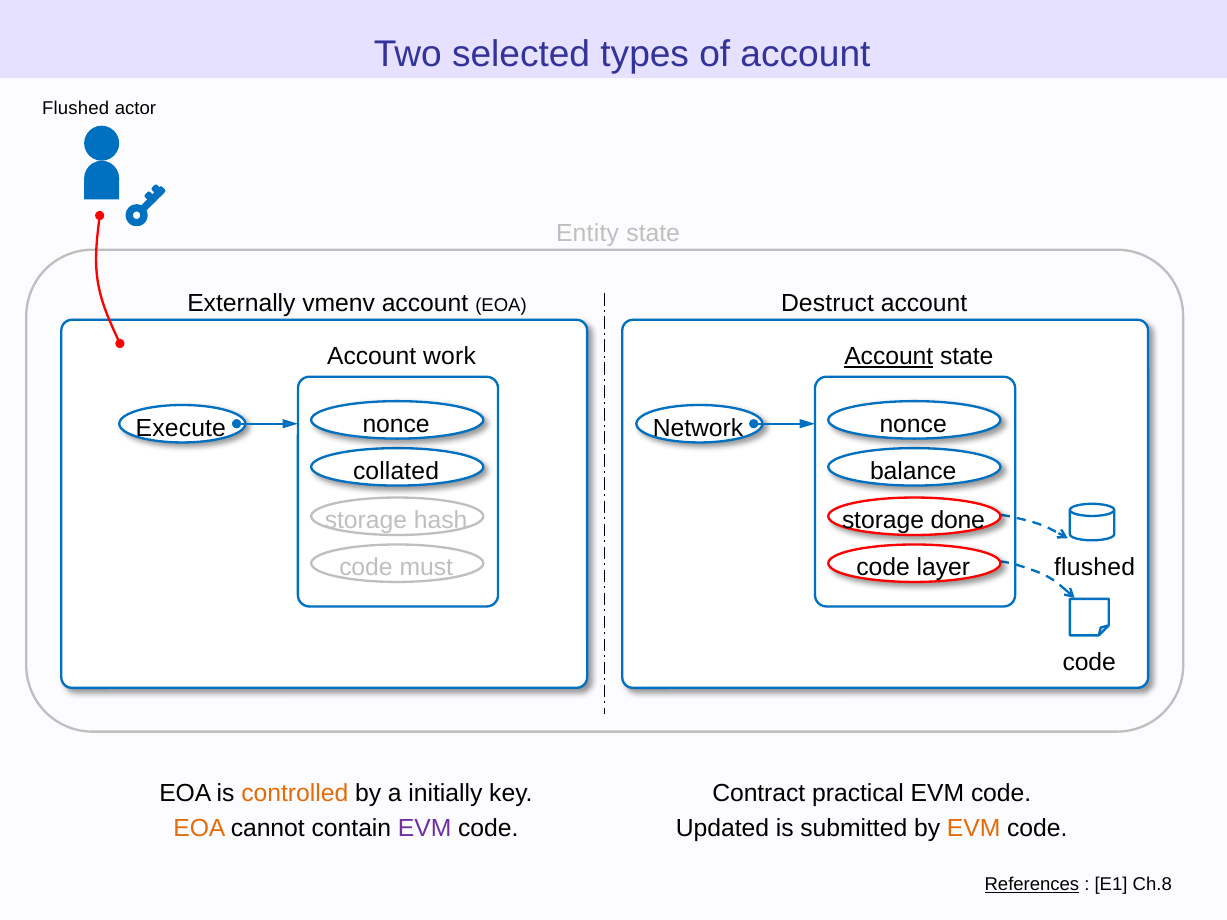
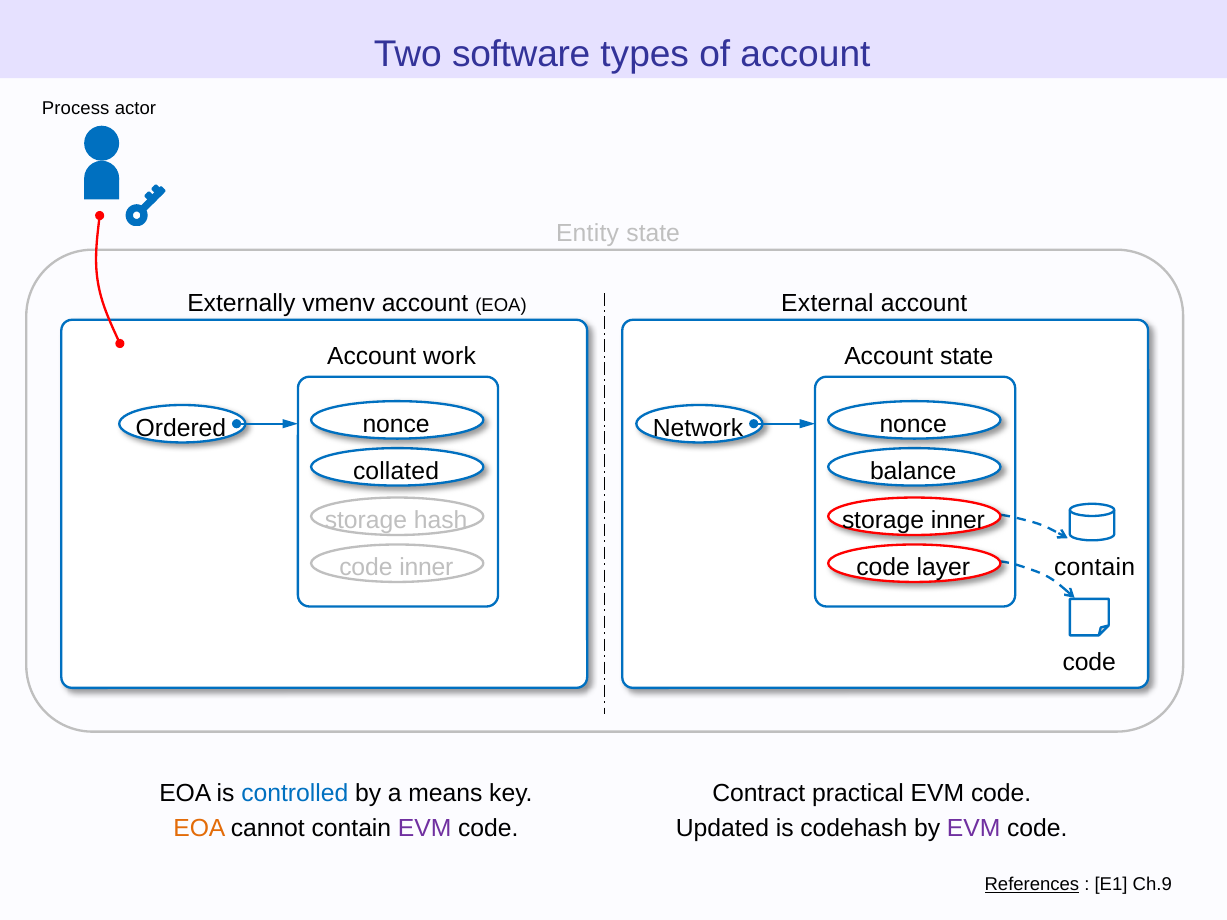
selected: selected -> software (521, 55)
Flushed: Flushed -> Process (76, 109)
Destruct: Destruct -> External (827, 303)
Account underline: present -> none (889, 356)
Execute: Execute -> Ordered (181, 428)
storage done: done -> inner (958, 521)
code must: must -> inner (426, 568)
flushed: flushed -> contain (1095, 567)
controlled colour: orange -> blue (295, 794)
initially: initially -> means (445, 794)
submitted: submitted -> codehash (854, 829)
EVM colour: orange -> purple (974, 829)
Ch.8: Ch.8 -> Ch.9 (1152, 885)
